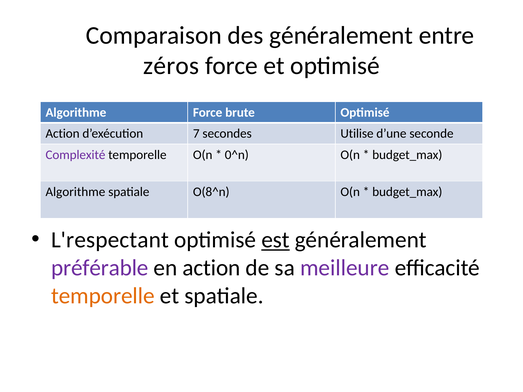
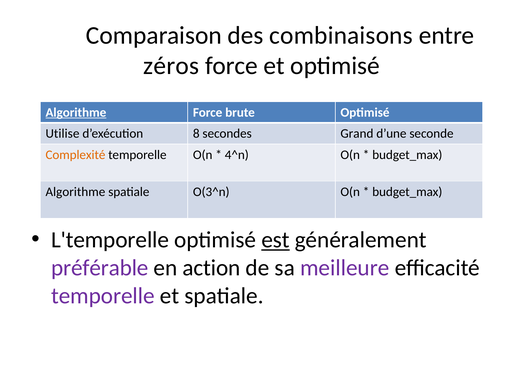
des généralement: généralement -> combinaisons (341, 35)
Algorithme underline: none -> present (76, 112)
Action: Action -> Utilise (62, 134)
7: 7 -> 8 (196, 134)
Utilise: Utilise -> Grand (357, 134)
Complexité colour: purple -> orange (75, 155)
0^n: 0^n -> 4^n (237, 155)
O(8^n: O(8^n -> O(3^n (211, 192)
L'respectant: L'respectant -> L'temporelle (110, 240)
temporelle colour: orange -> purple (103, 296)
